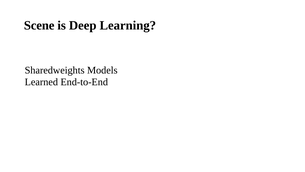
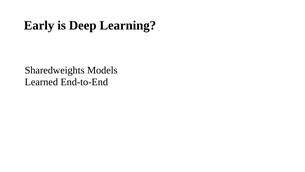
Scene: Scene -> Early (39, 25)
